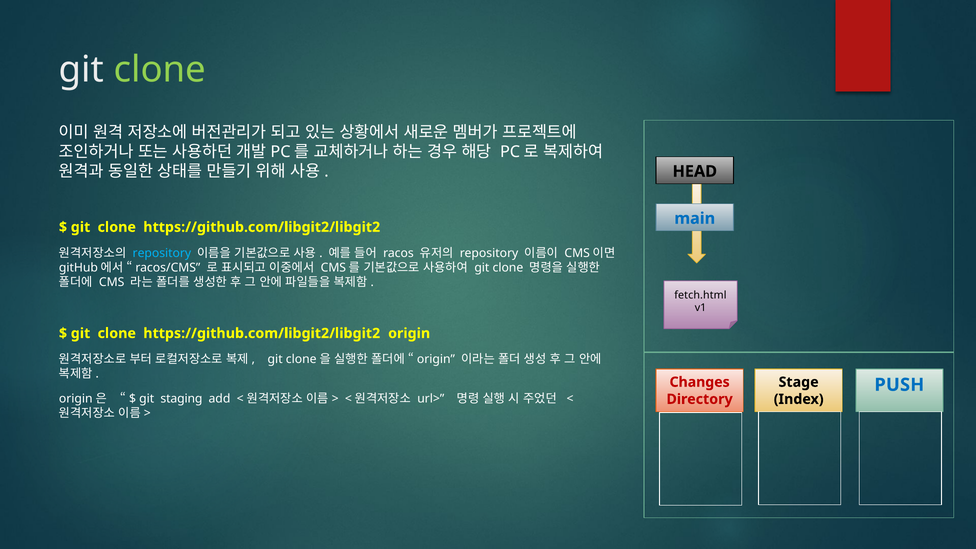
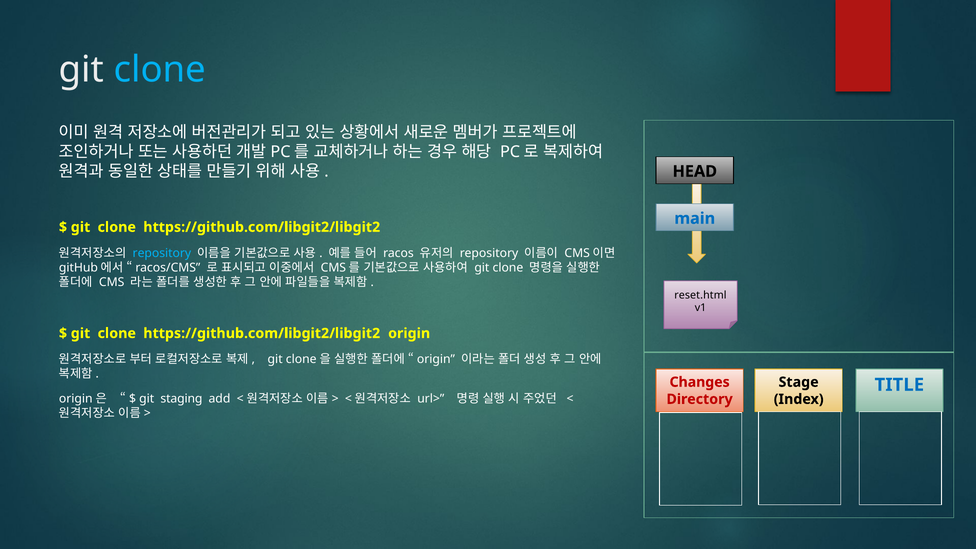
clone colour: light green -> light blue (160, 70)
fetch.html: fetch.html -> reset.html (700, 295)
PUSH: PUSH -> TITLE (899, 385)
